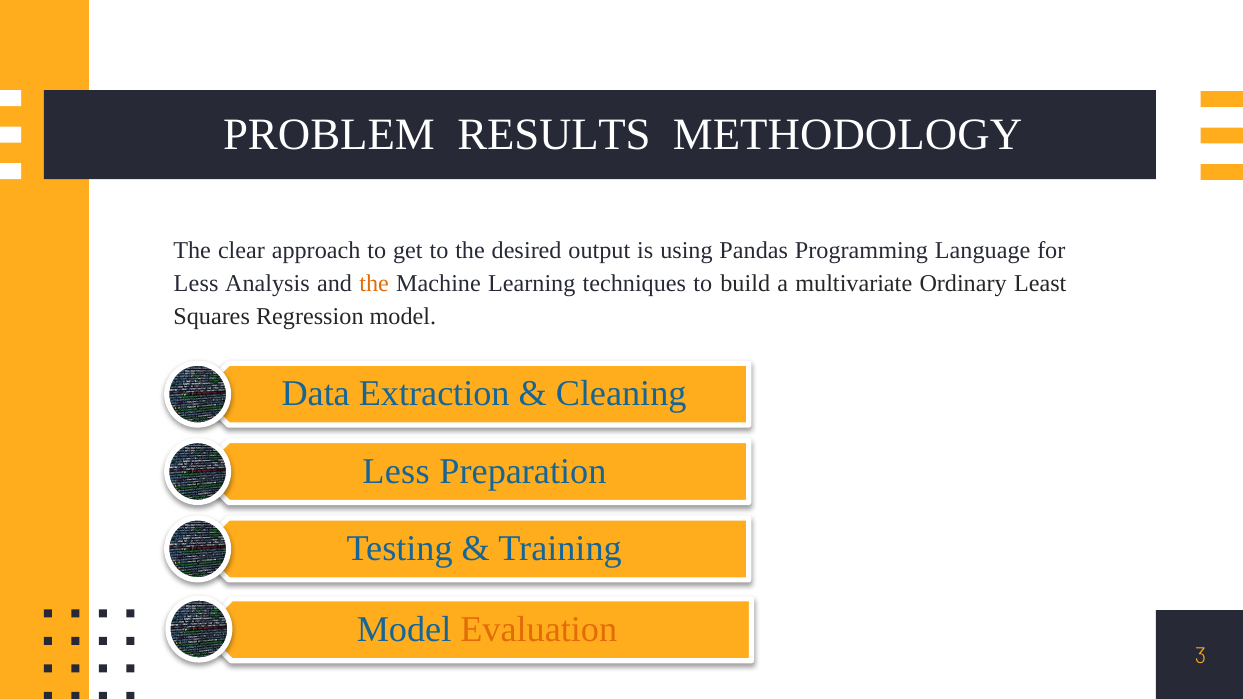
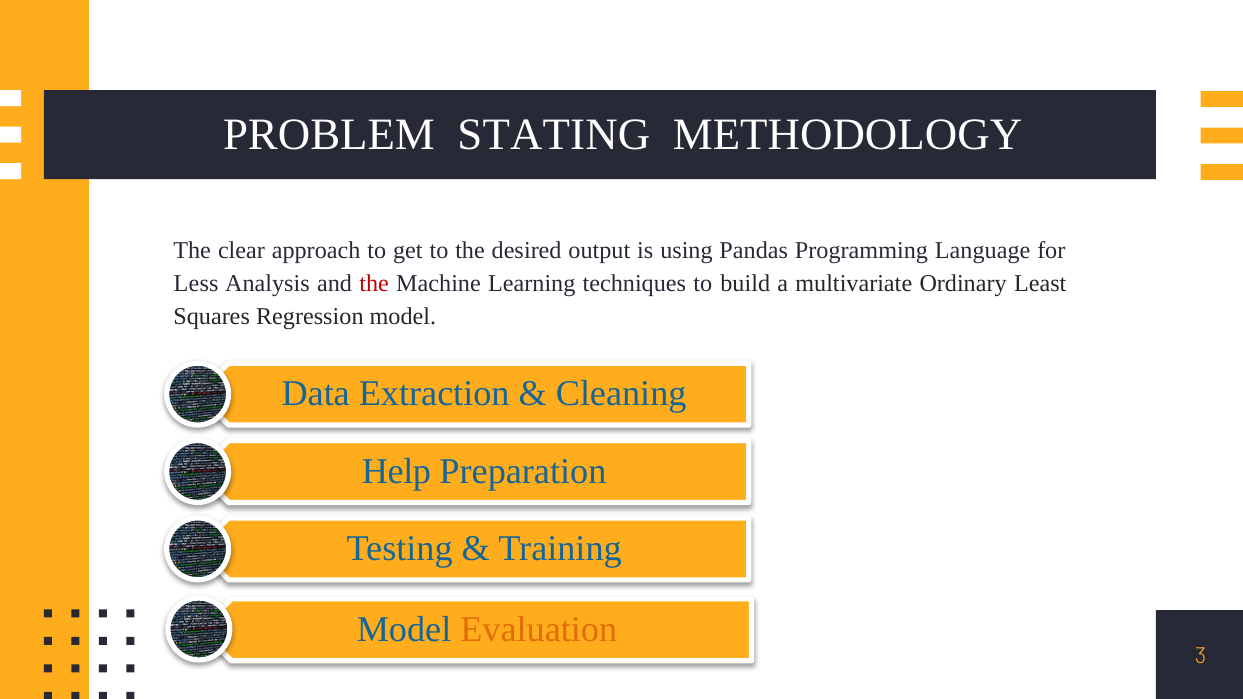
RESULTS: RESULTS -> STATING (554, 134)
the colour: orange -> red (374, 284)
Less: Less -> Help (396, 471)
